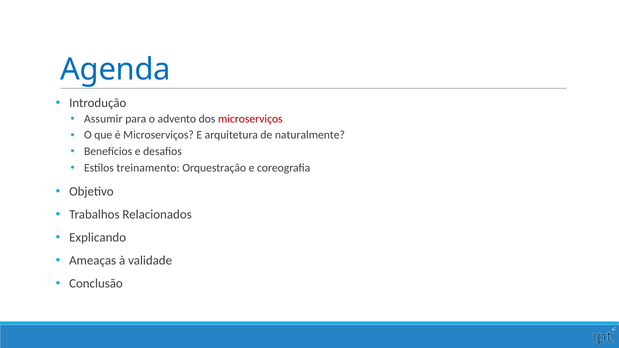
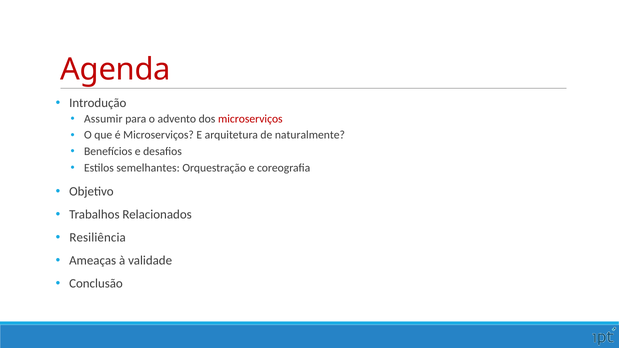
Agenda colour: blue -> red (116, 69)
treinamento: treinamento -> semelhantes (148, 168)
Explicando: Explicando -> Resiliência (98, 238)
